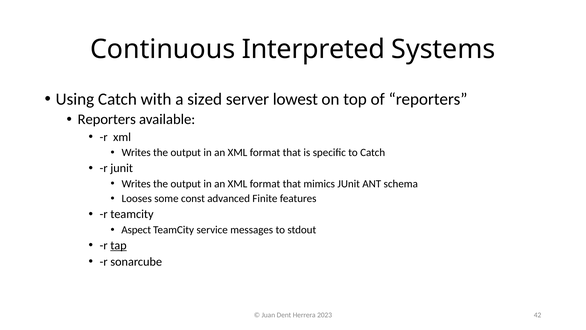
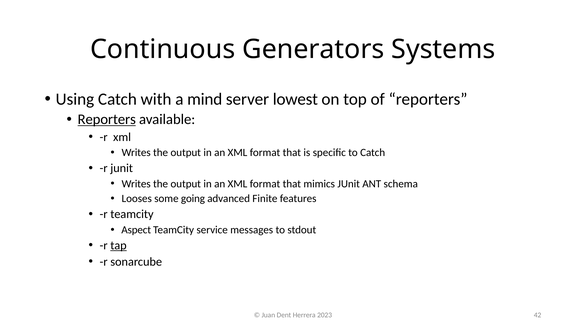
Interpreted: Interpreted -> Generators (313, 49)
sized: sized -> mind (205, 99)
Reporters underline: none -> present (107, 119)
const: const -> going (193, 198)
